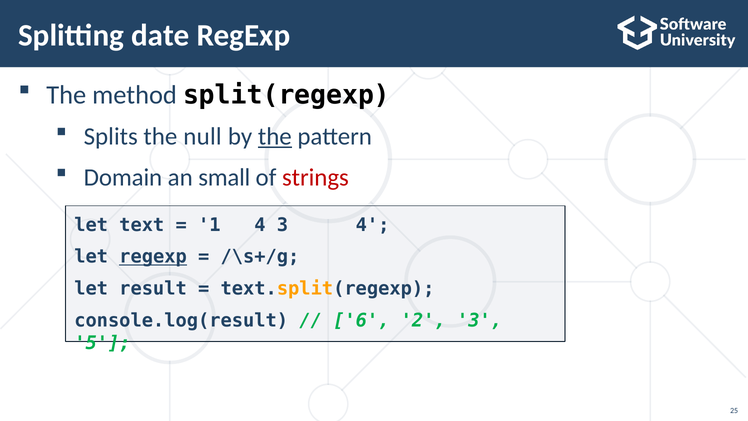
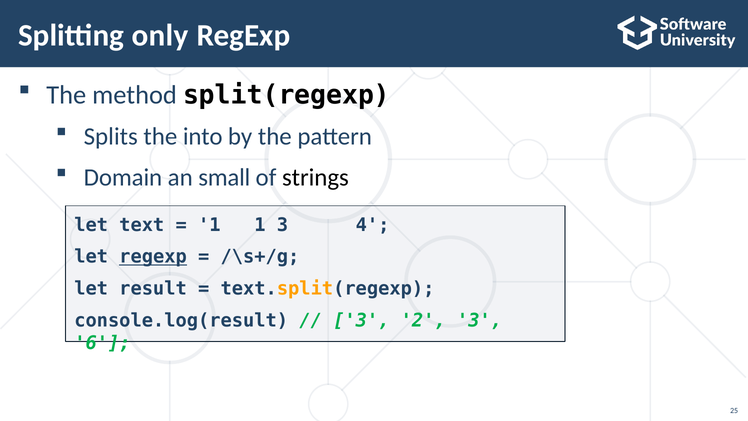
date: date -> only (160, 35)
null: null -> into (203, 137)
the underline: present -> none (275, 137)
strings colour: red -> black (315, 177)
1 4: 4 -> 1 (260, 225)
6: 6 -> 3 (361, 320)
5: 5 -> 6 (102, 343)
